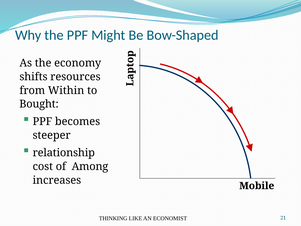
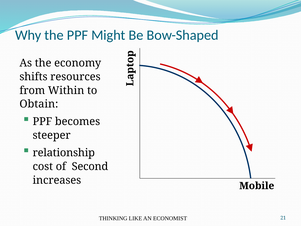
Bought: Bought -> Obtain (39, 104)
Among: Among -> Second (90, 166)
